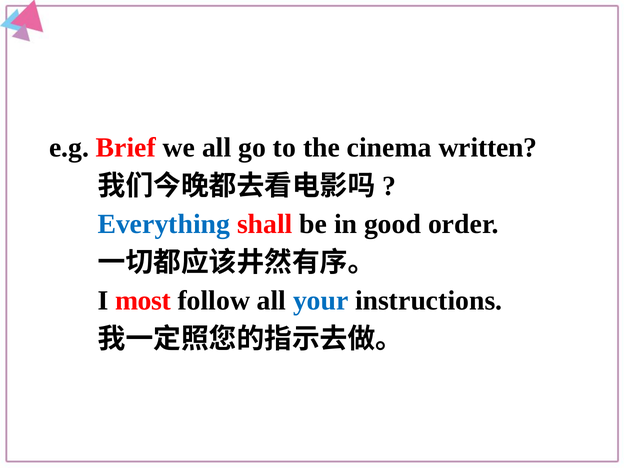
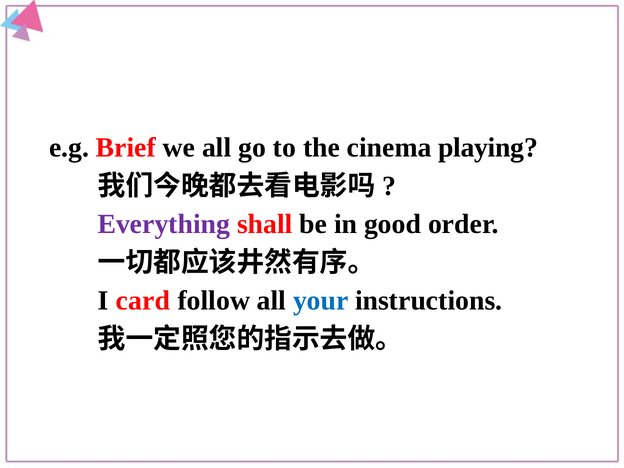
written: written -> playing (488, 148)
Everything colour: blue -> purple (164, 224)
most: most -> card (143, 301)
